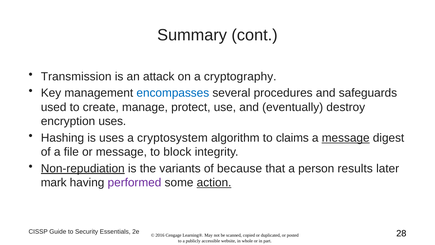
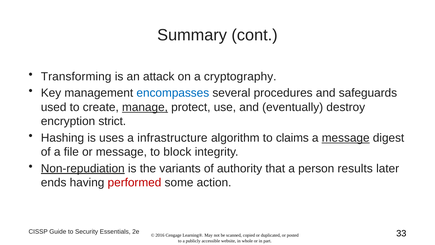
Transmission: Transmission -> Transforming (76, 76)
manage underline: none -> present (145, 107)
encryption uses: uses -> strict (112, 121)
cryptosystem: cryptosystem -> infrastructure (172, 138)
because: because -> authority (240, 168)
mark: mark -> ends (54, 182)
performed colour: purple -> red (134, 182)
action underline: present -> none (214, 182)
28: 28 -> 33 (401, 233)
